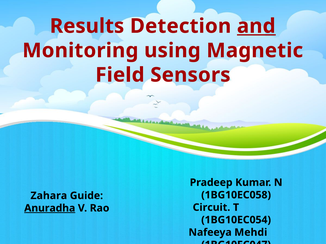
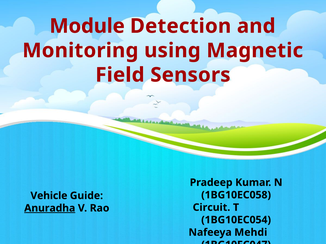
Results: Results -> Module (87, 26)
and underline: present -> none (256, 26)
Zahara: Zahara -> Vehicle (49, 196)
